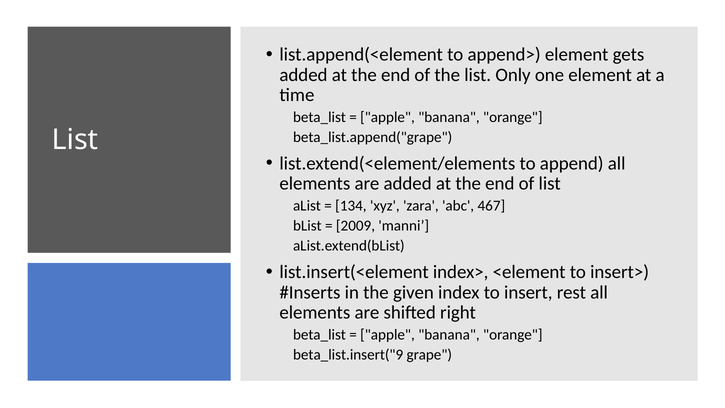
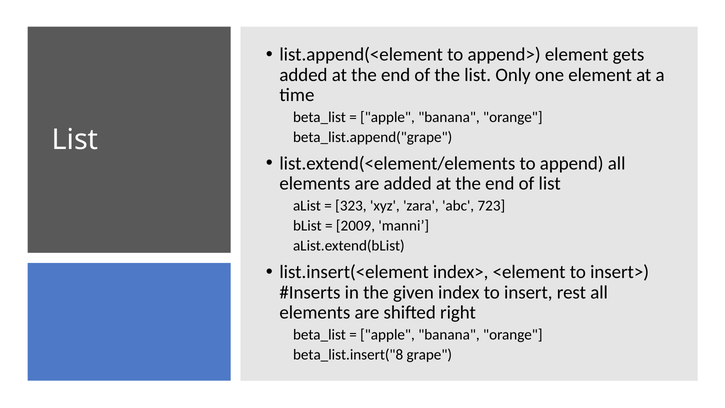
134: 134 -> 323 (351, 206)
467: 467 -> 723 (491, 206)
beta_list.insert("9: beta_list.insert("9 -> beta_list.insert("8 (348, 355)
